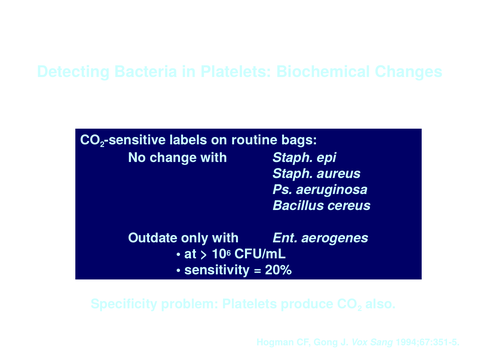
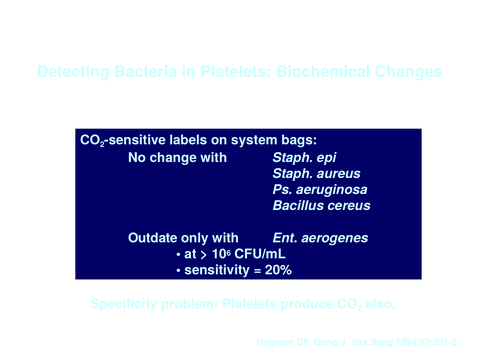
routine: routine -> system (254, 140)
